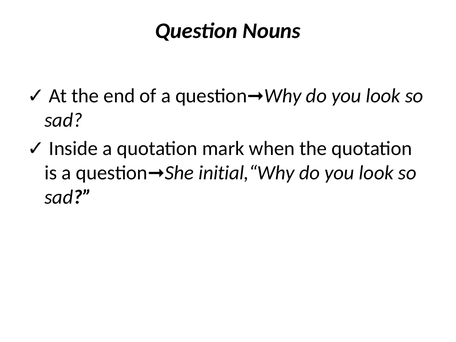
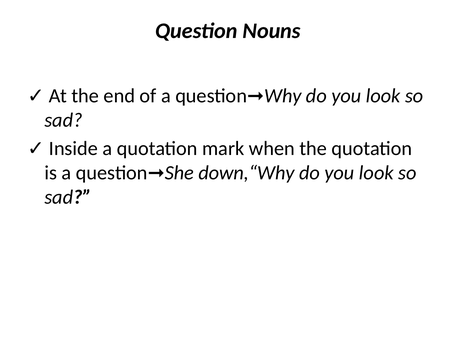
initial,“Why: initial,“Why -> down,“Why (247, 173)
